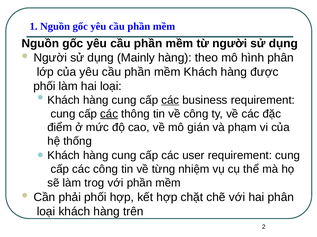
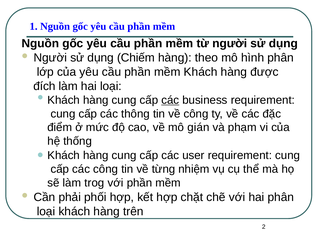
Mainly: Mainly -> Chiếm (136, 58)
phối: phối -> đích (44, 86)
các underline: present -> none (109, 114)
